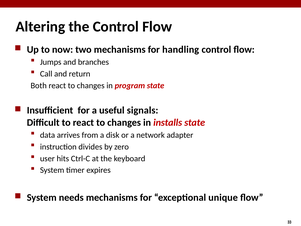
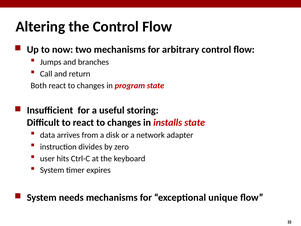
handling: handling -> arbitrary (181, 49)
signals: signals -> storing (143, 110)
